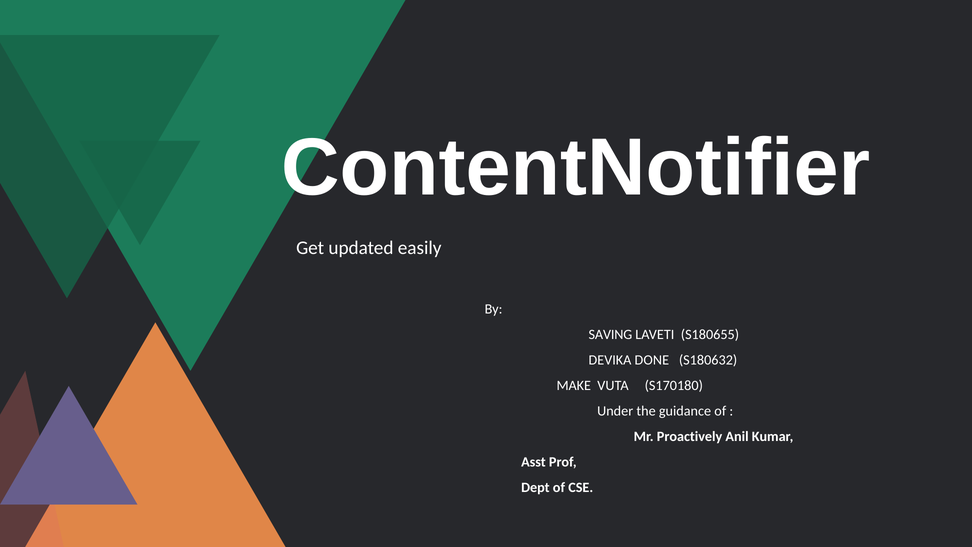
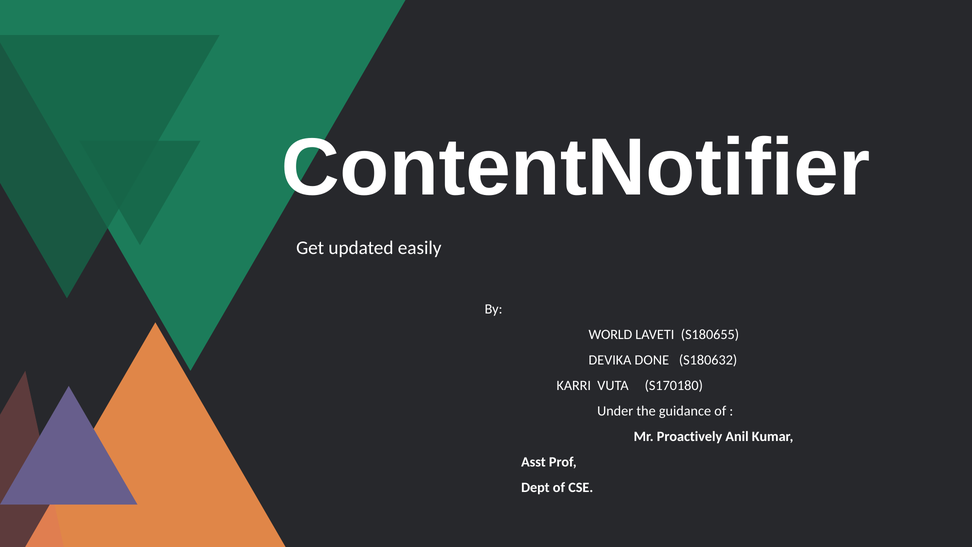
SAVING: SAVING -> WORLD (610, 334)
MAKE: MAKE -> KARRI (574, 385)
